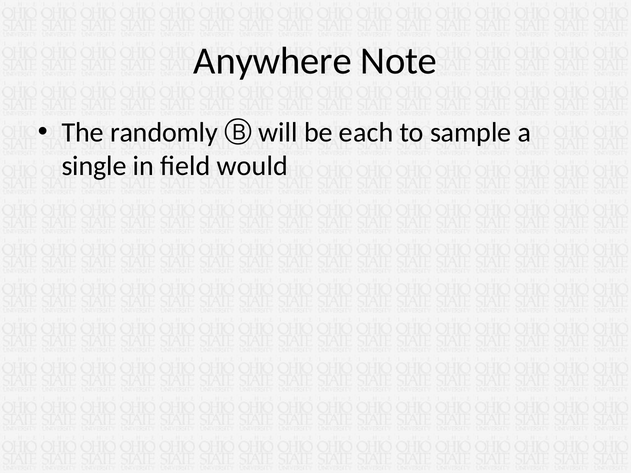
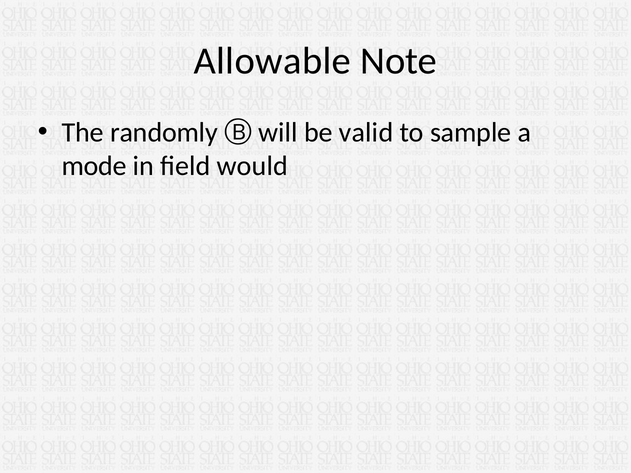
Anywhere: Anywhere -> Allowable (272, 61)
each: each -> valid (366, 132)
single: single -> mode (94, 166)
